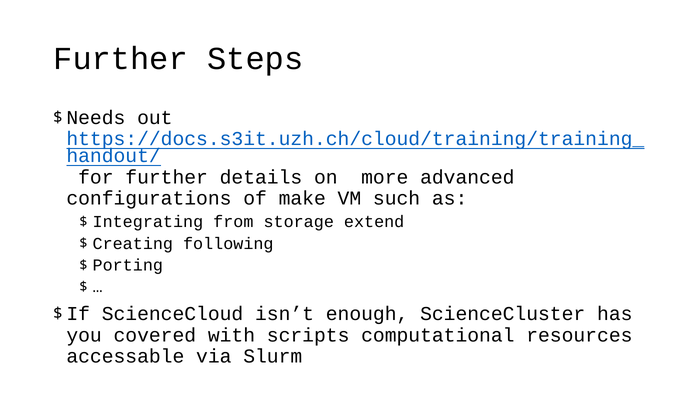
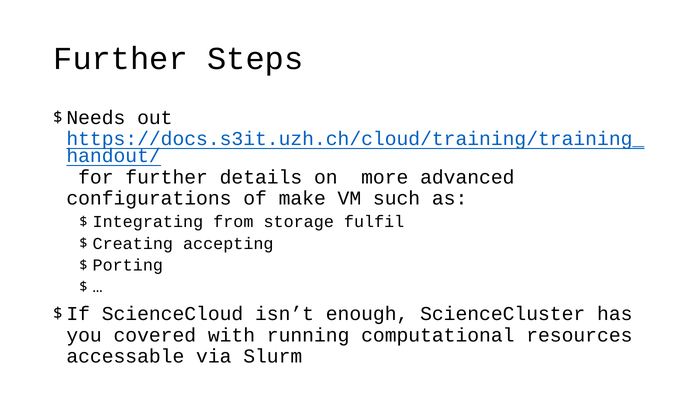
extend: extend -> fulfil (374, 222)
following: following -> accepting (228, 244)
scripts: scripts -> running (308, 335)
